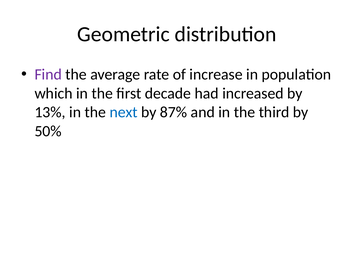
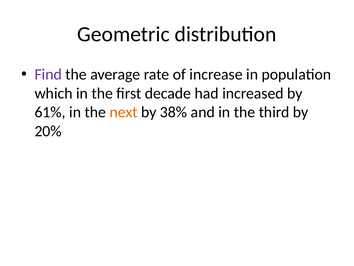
13%: 13% -> 61% (50, 112)
next colour: blue -> orange (124, 112)
87%: 87% -> 38% (174, 112)
50%: 50% -> 20% (48, 131)
